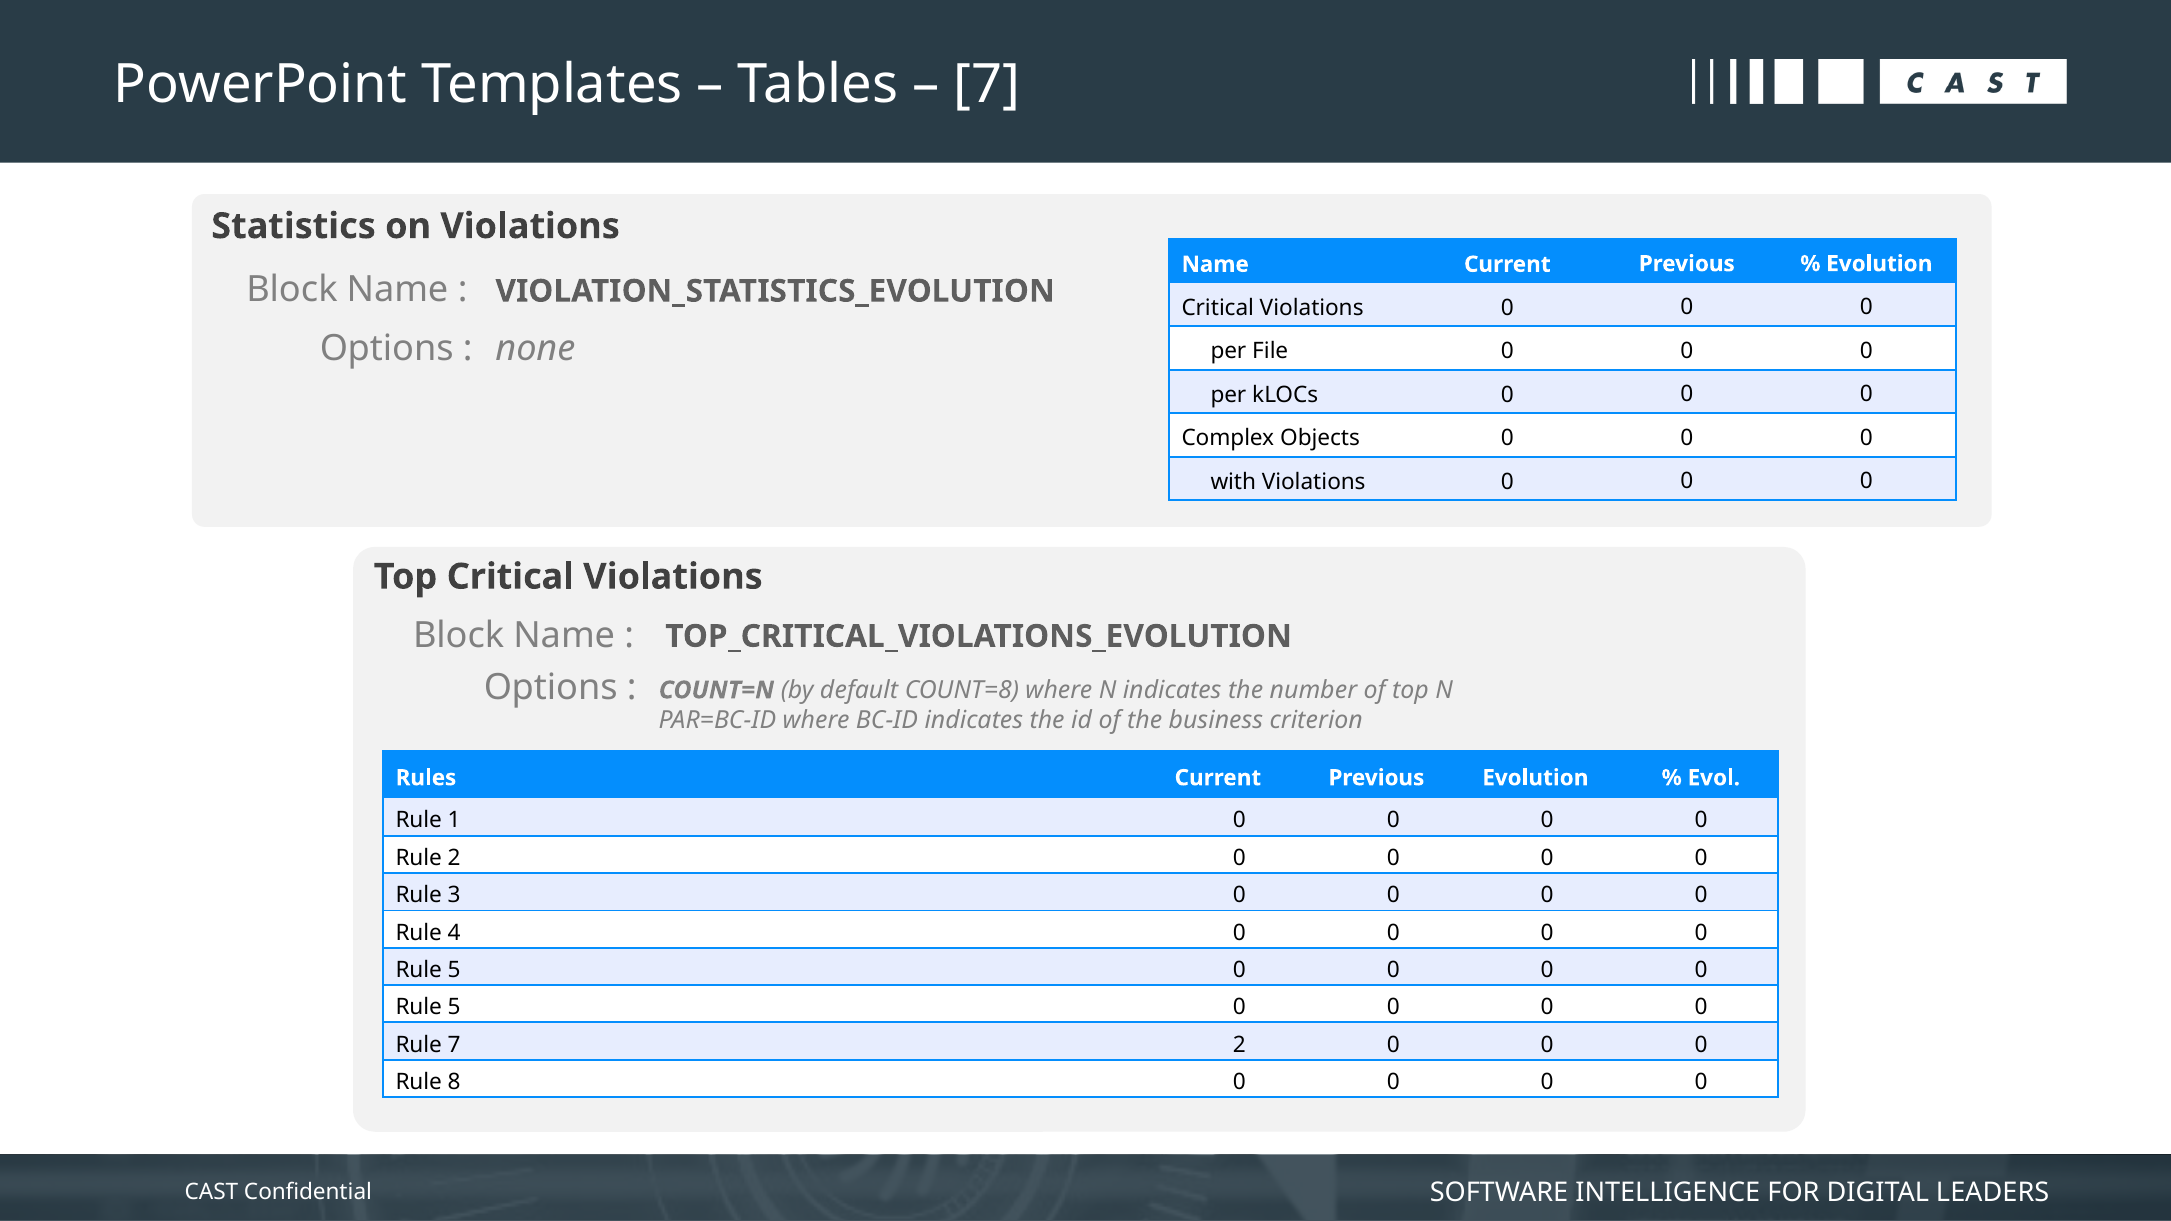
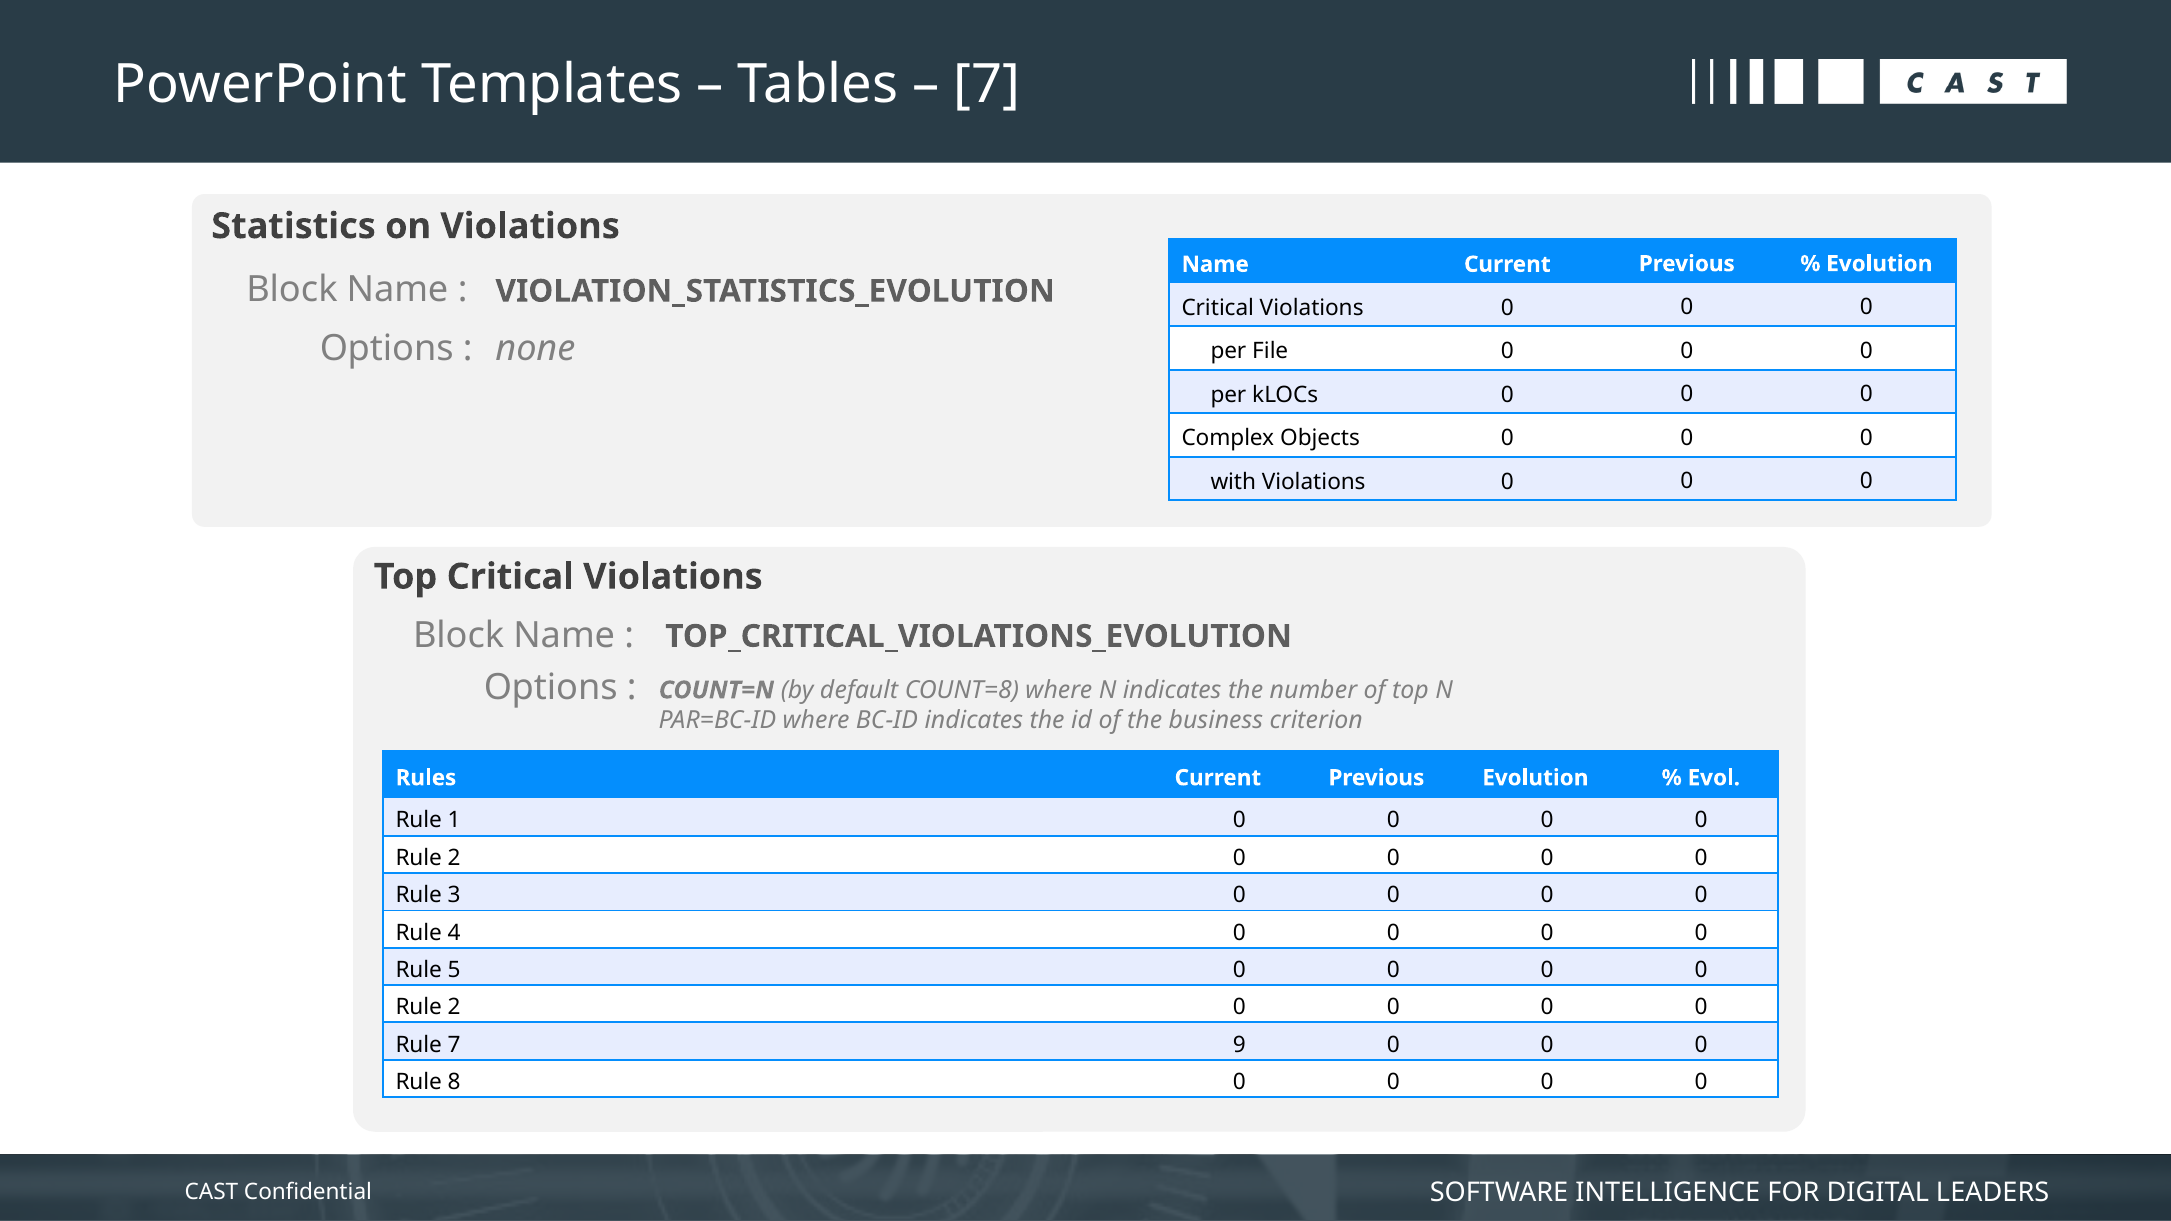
5: 5 -> 2 (454, 1007)
7 2: 2 -> 9 (1239, 1045)
